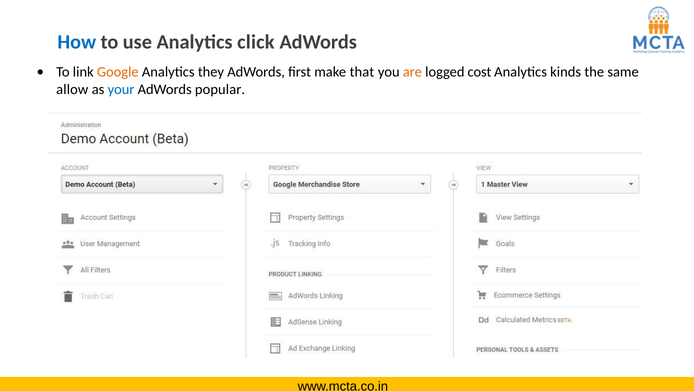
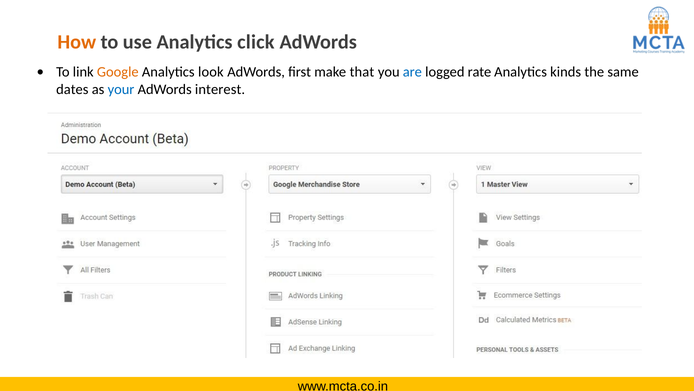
How colour: blue -> orange (77, 42)
they: they -> look (211, 72)
are colour: orange -> blue (412, 72)
cost: cost -> rate (479, 72)
allow: allow -> dates (72, 89)
popular: popular -> interest (220, 89)
